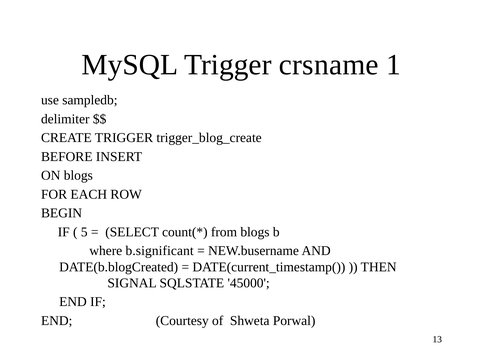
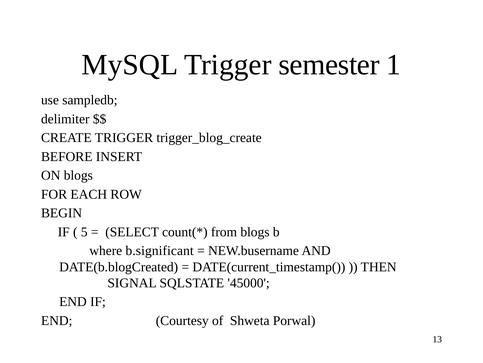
crsname: crsname -> semester (329, 64)
